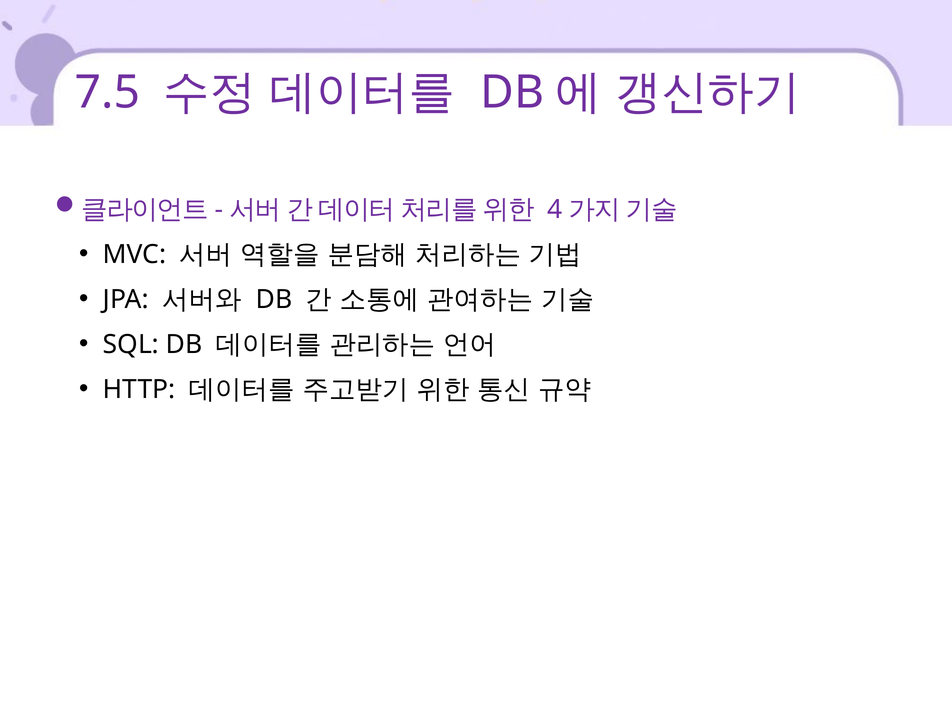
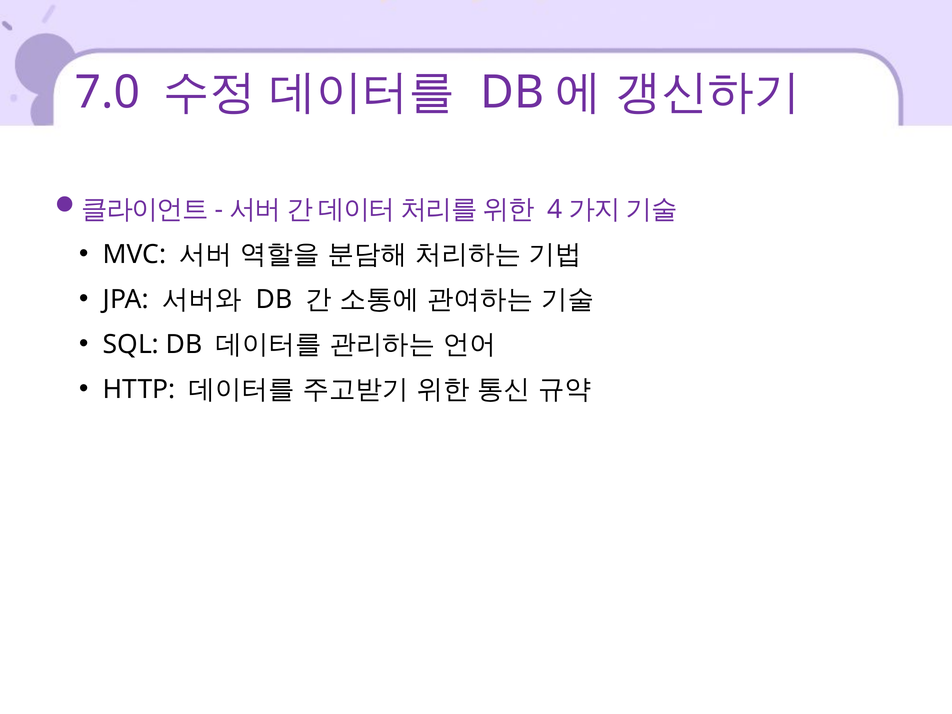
7.5: 7.5 -> 7.0 (108, 93)
